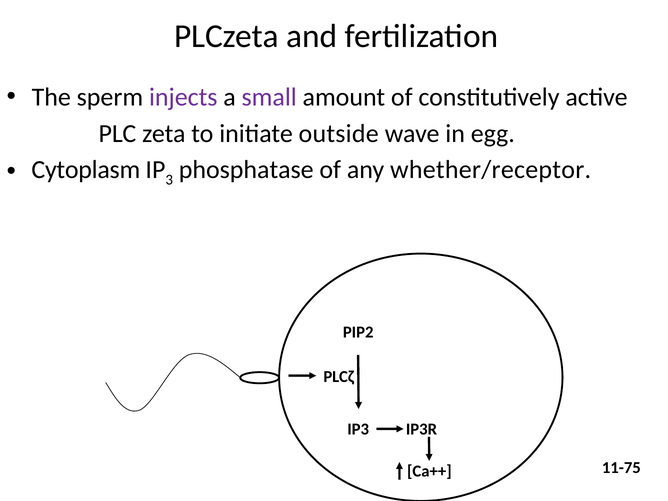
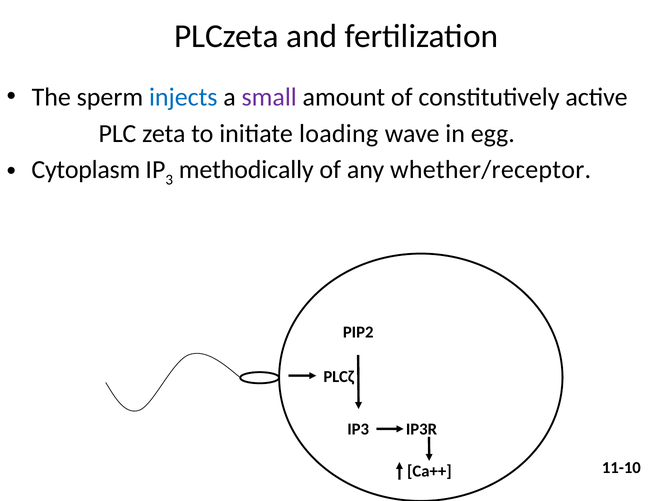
injects colour: purple -> blue (183, 97)
outside: outside -> loading (339, 133)
phosphatase: phosphatase -> methodically (246, 170)
11-75: 11-75 -> 11-10 (621, 468)
